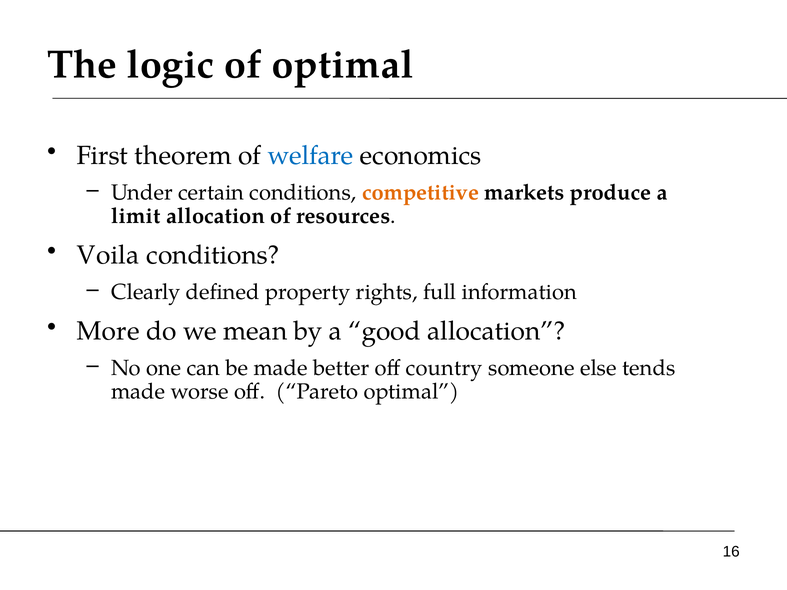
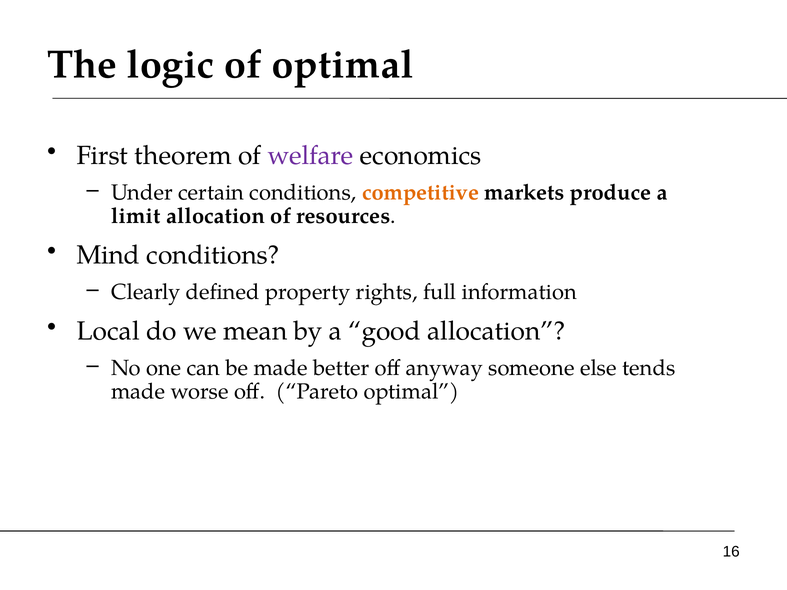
welfare colour: blue -> purple (311, 156)
Voila: Voila -> Mind (108, 255)
More: More -> Local (108, 331)
country: country -> anyway (444, 368)
